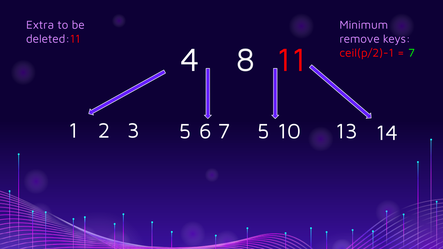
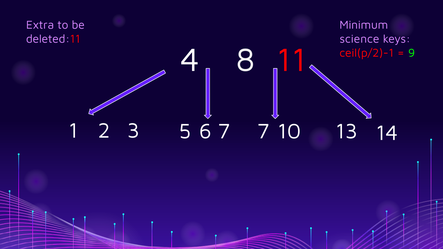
remove: remove -> science (359, 39)
7: 7 -> 9 (412, 53)
1 5: 5 -> 7 (263, 132)
